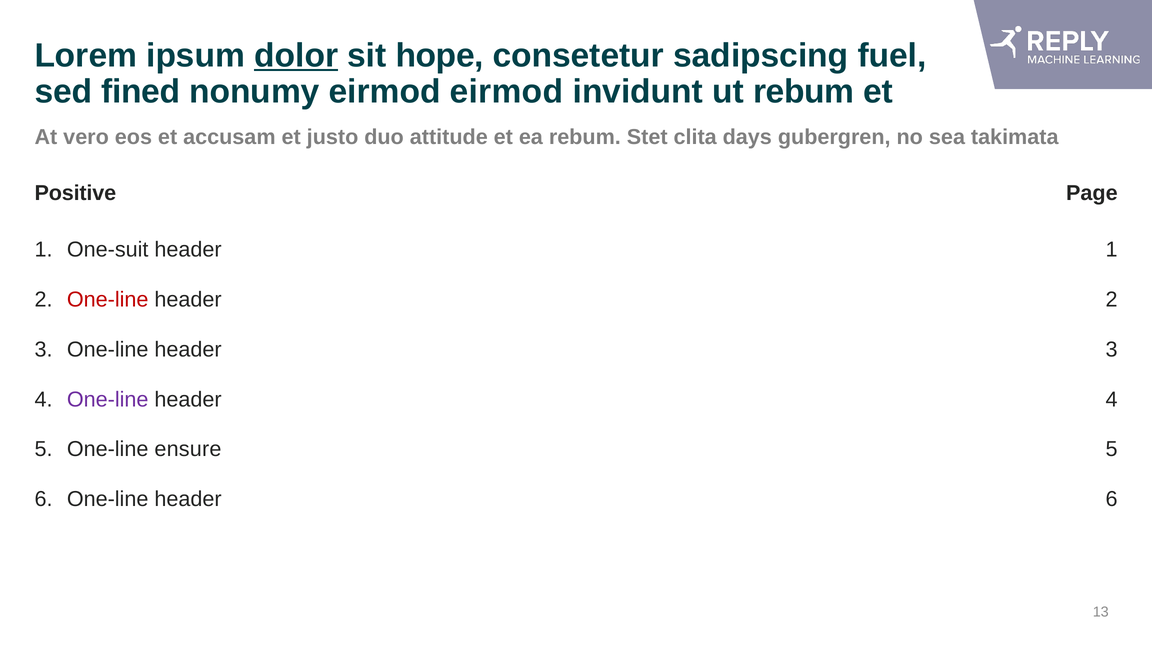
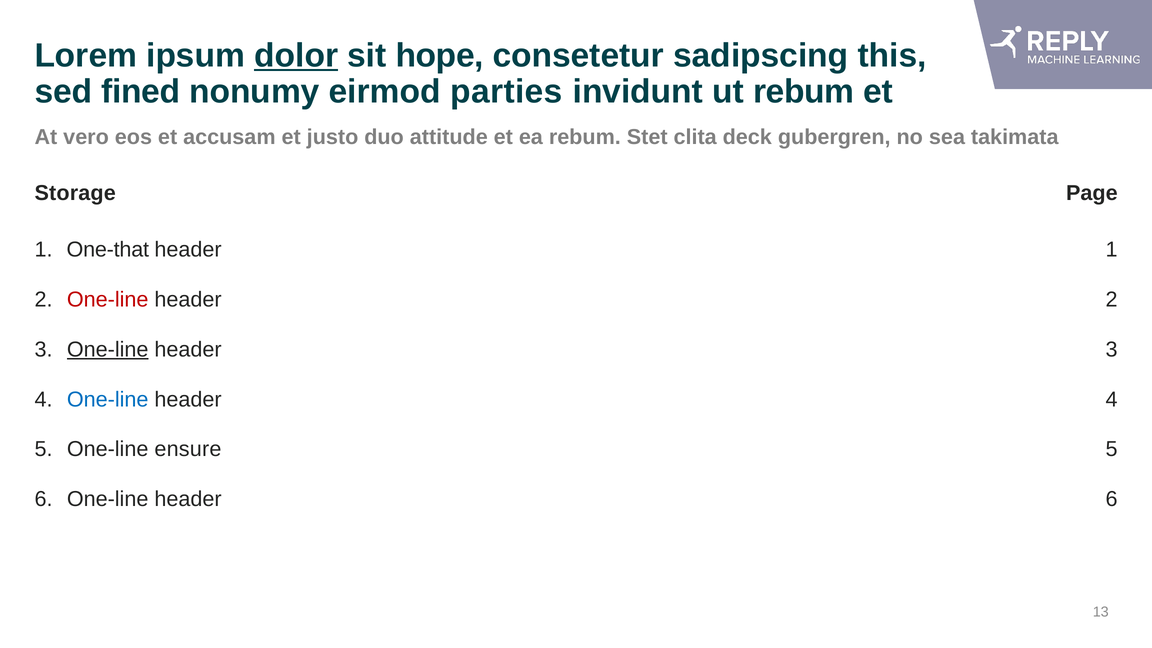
fuel: fuel -> this (892, 56)
eirmod eirmod: eirmod -> parties (507, 92)
days: days -> deck (747, 137)
Positive: Positive -> Storage (75, 193)
One-suit: One-suit -> One-that (108, 250)
One-line underline: none -> present (108, 349)
One-line colour: purple -> blue (108, 399)
